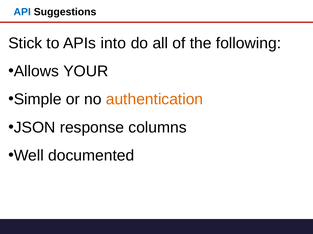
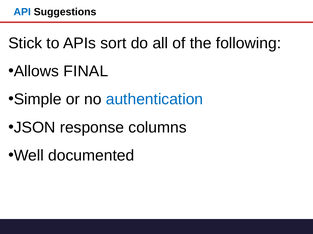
into: into -> sort (113, 43)
YOUR: YOUR -> FINAL (86, 71)
authentication colour: orange -> blue (155, 100)
